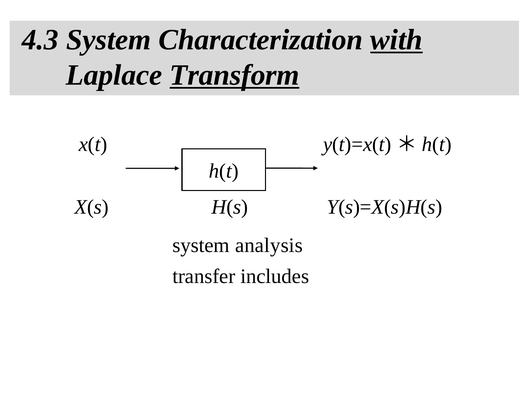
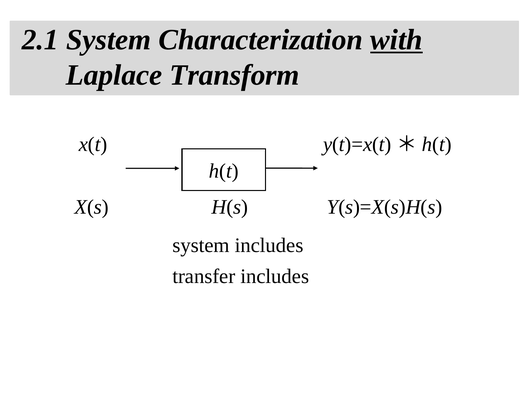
4.3: 4.3 -> 2.1 (40, 40)
Transform underline: present -> none (235, 75)
system analysis: analysis -> includes (269, 245)
